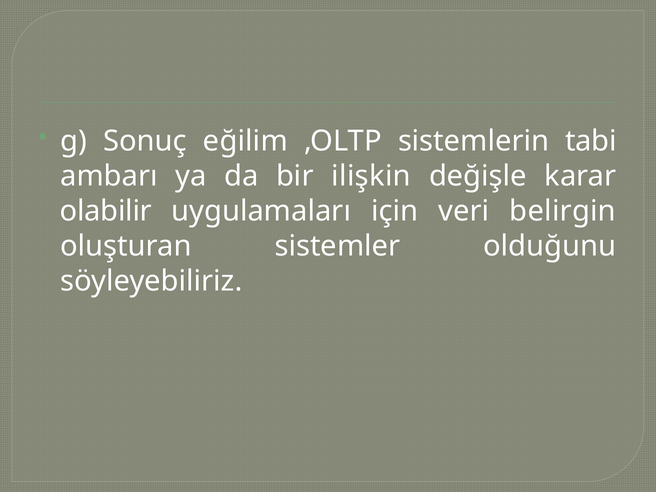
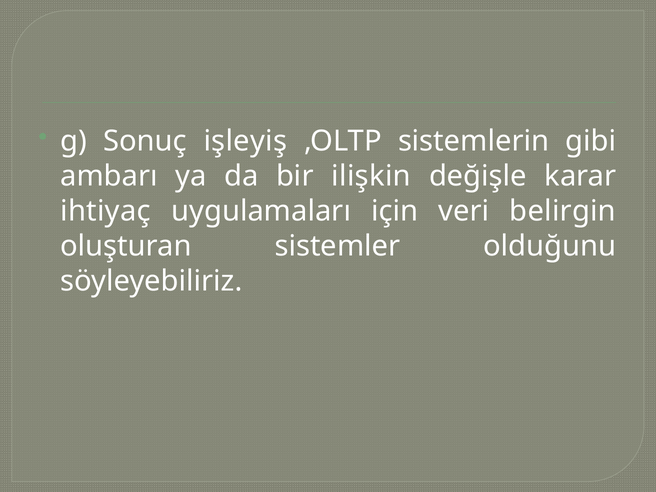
eğilim: eğilim -> işleyiş (245, 141)
tabi: tabi -> gibi (591, 141)
olabilir: olabilir -> ihtiyaç (105, 211)
